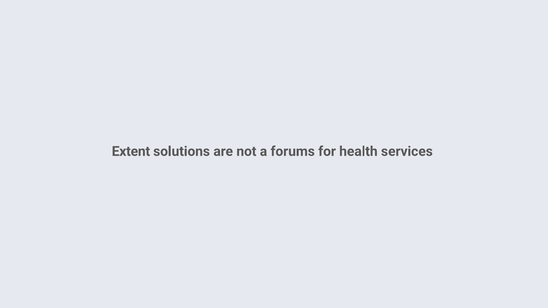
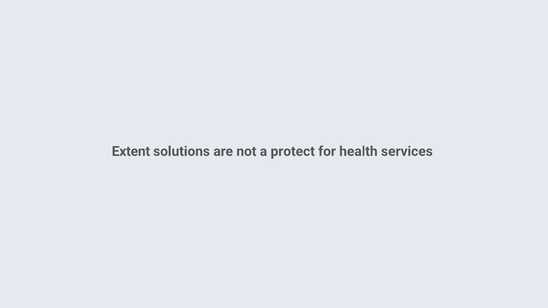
forums: forums -> protect (293, 151)
